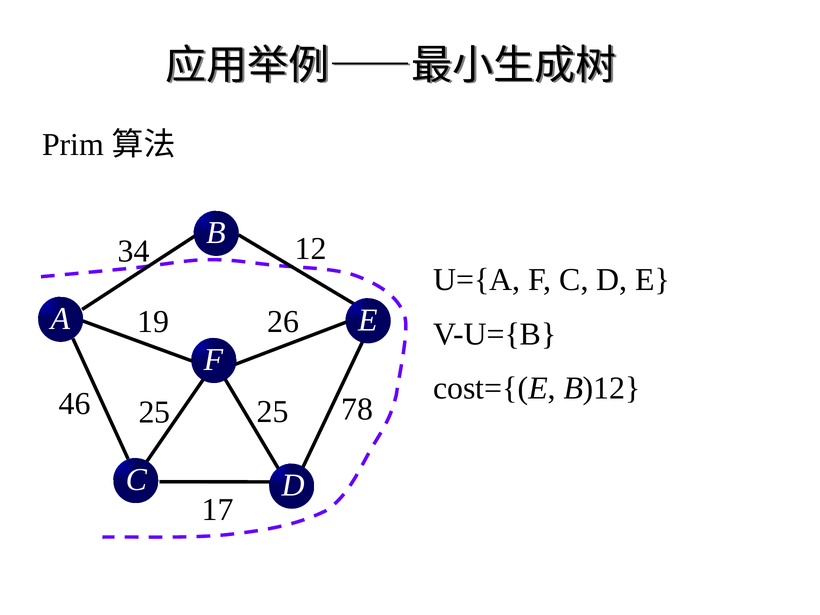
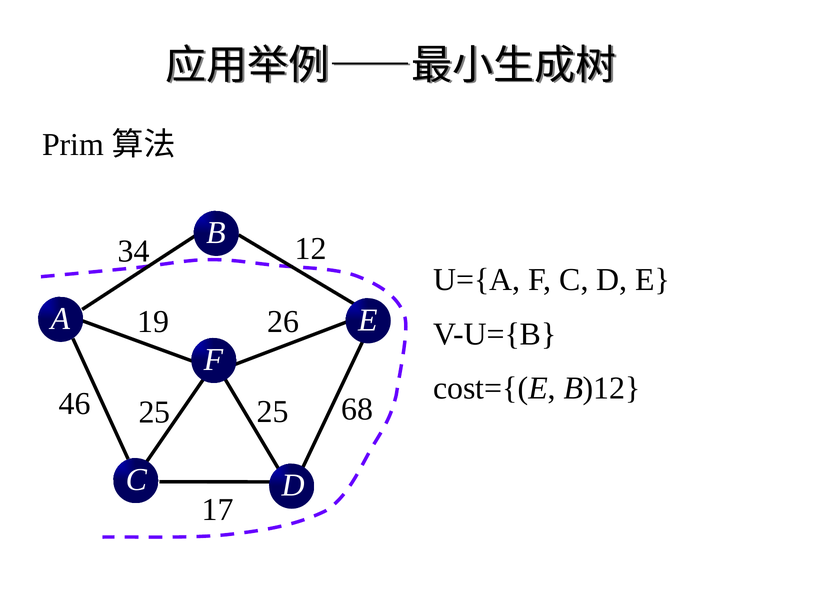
78: 78 -> 68 (357, 409)
